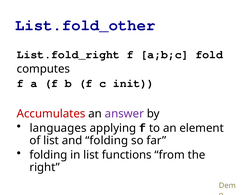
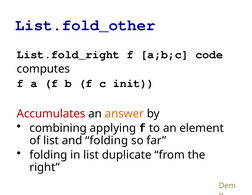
fold: fold -> code (209, 54)
answer colour: purple -> orange (124, 113)
languages: languages -> combining (58, 128)
functions: functions -> duplicate (127, 155)
